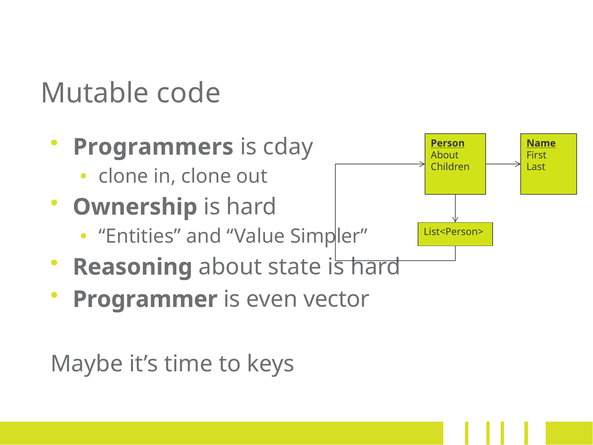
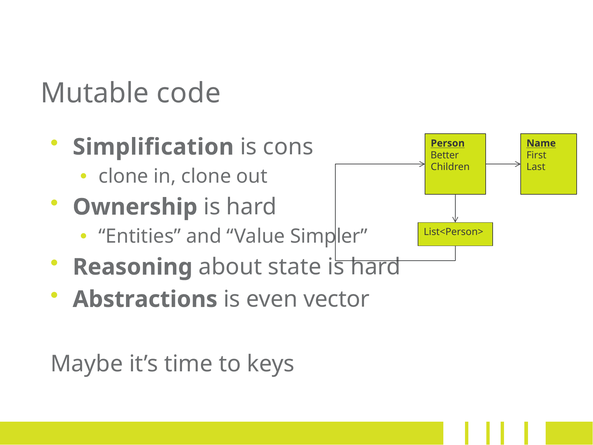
Programmers: Programmers -> Simplification (153, 147)
cday: cday -> cons (288, 147)
About: About -> Better (445, 155)
Programmer: Programmer -> Abstractions (145, 299)
